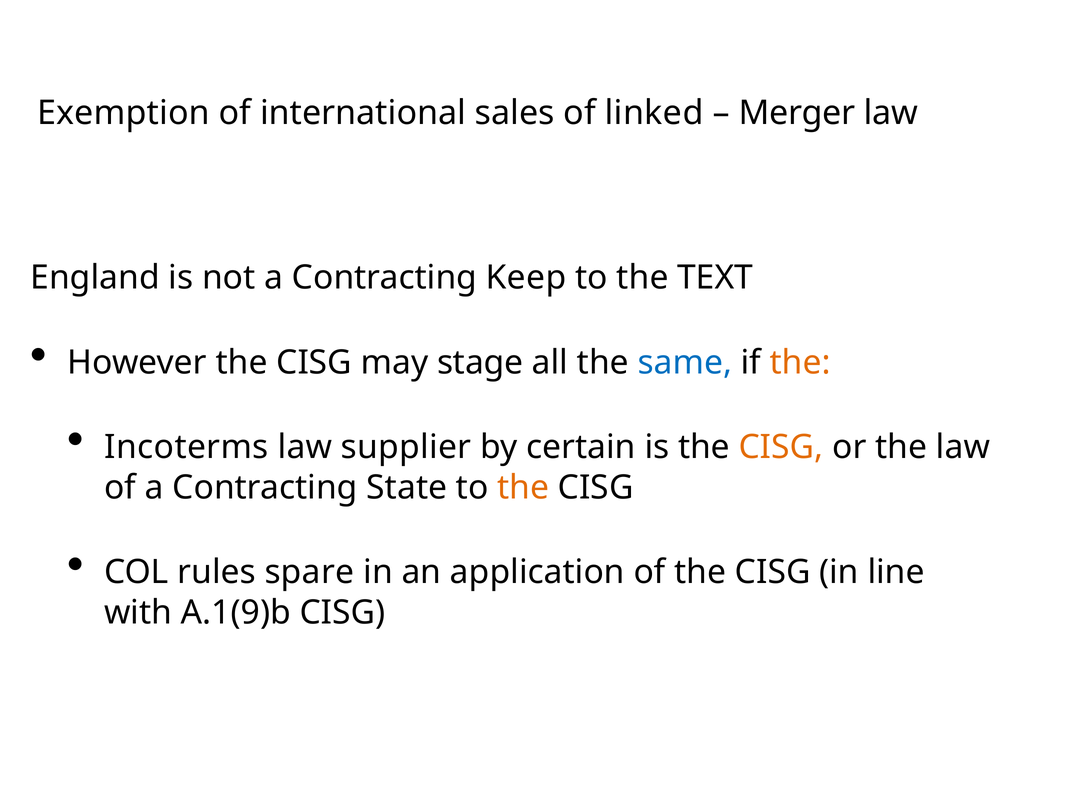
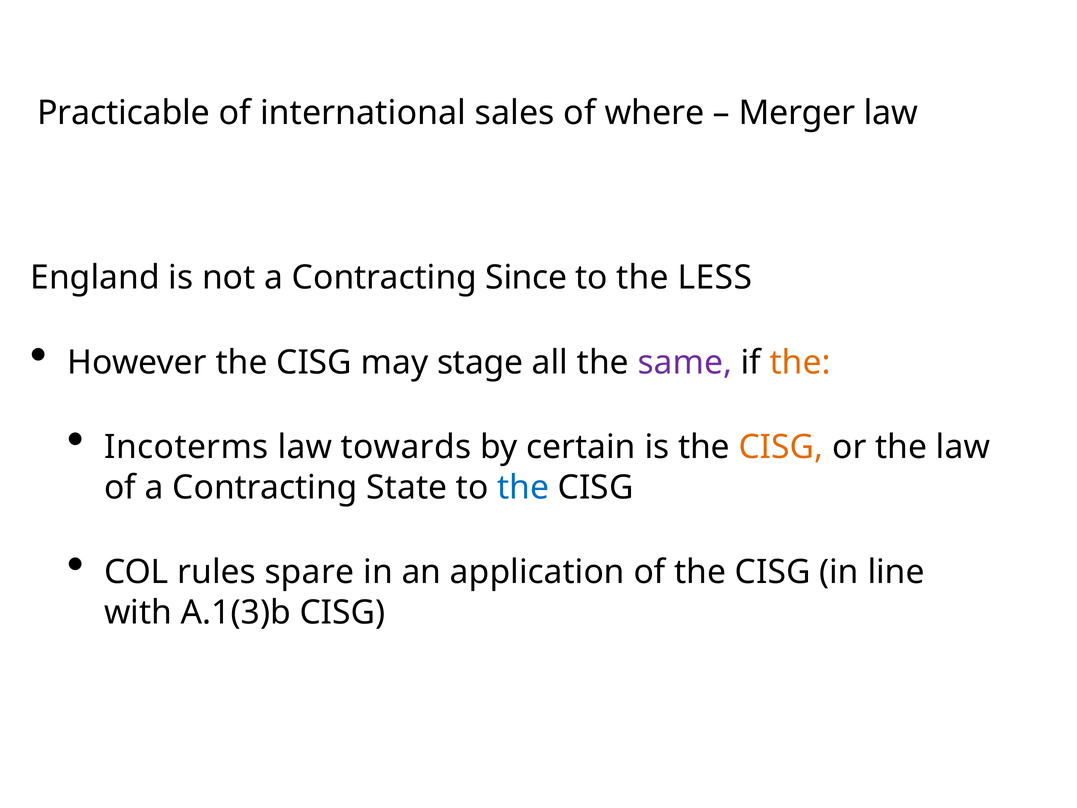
Exemption: Exemption -> Practicable (124, 113)
linked: linked -> where (654, 113)
Keep: Keep -> Since (526, 278)
TEXT: TEXT -> LESS (715, 278)
same colour: blue -> purple (685, 362)
supplier: supplier -> towards (406, 447)
the colour: orange -> blue (523, 487)
A.1(9)b: A.1(9)b -> A.1(3)b (236, 612)
